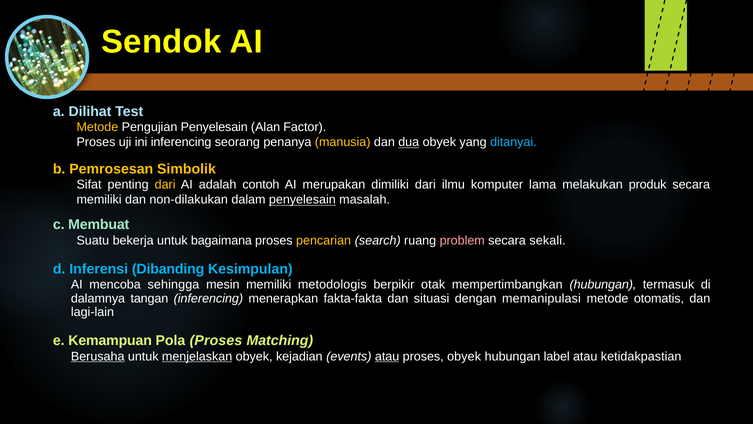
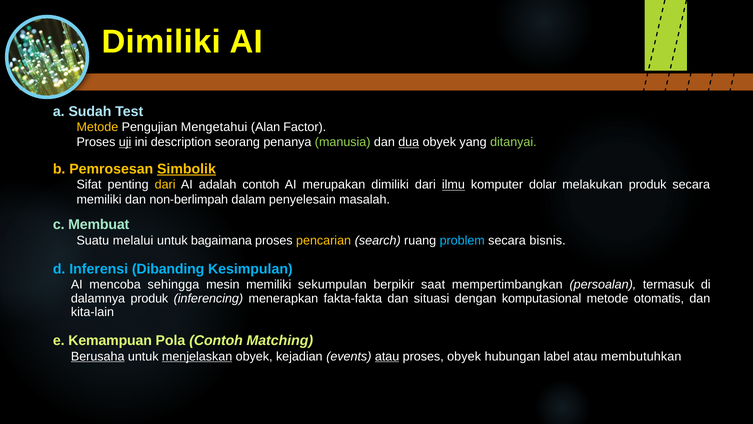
Sendok: Sendok -> Dimiliki (161, 42)
Dilihat: Dilihat -> Sudah (90, 111)
Pengujian Penyelesain: Penyelesain -> Mengetahui (214, 127)
uji underline: none -> present (125, 142)
ini inferencing: inferencing -> description (181, 142)
manusia colour: yellow -> light green (343, 142)
ditanyai colour: light blue -> light green (513, 142)
Simbolik underline: none -> present (186, 169)
ilmu underline: none -> present (453, 185)
lama: lama -> dolar (543, 185)
non-dilakukan: non-dilakukan -> non-berlimpah (189, 200)
penyelesain underline: present -> none (302, 200)
bekerja: bekerja -> melalui (133, 240)
problem colour: pink -> light blue (462, 240)
sekali: sekali -> bisnis (548, 240)
metodologis: metodologis -> sekumpulan (332, 285)
otak: otak -> saat (433, 285)
mempertimbangkan hubungan: hubungan -> persoalan (603, 285)
dalamnya tangan: tangan -> produk (149, 298)
memanipulasi: memanipulasi -> komputasional (542, 298)
lagi-lain: lagi-lain -> kita-lain (92, 312)
Pola Proses: Proses -> Contoh (216, 340)
ketidakpastian: ketidakpastian -> membutuhkan (641, 356)
